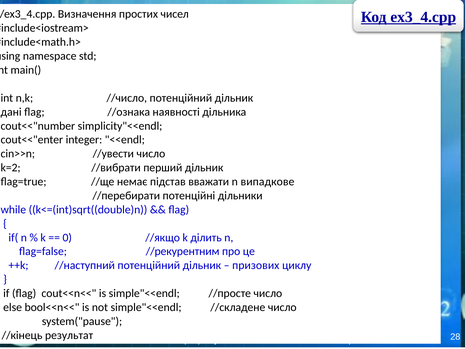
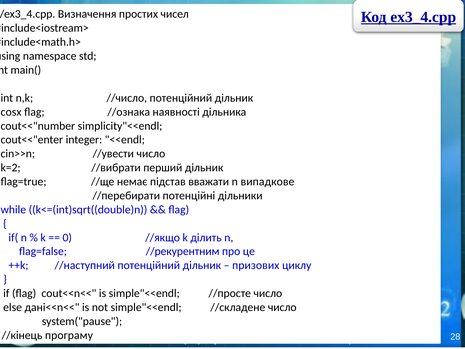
дані: дані -> cosx (11, 112)
bool<<n<<: bool<<n<< -> дані<<n<< (52, 307)
результат: результат -> програму (69, 335)
